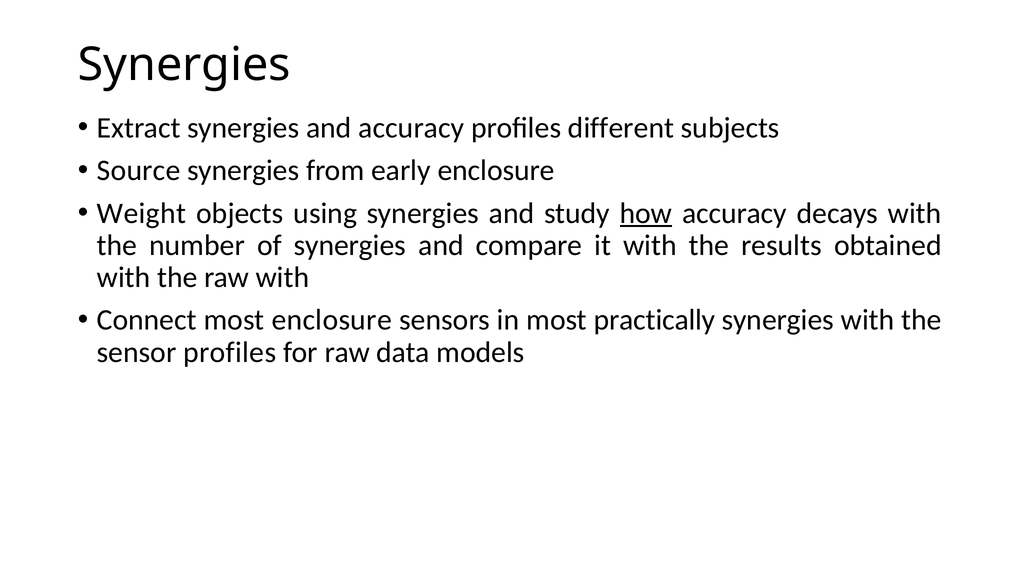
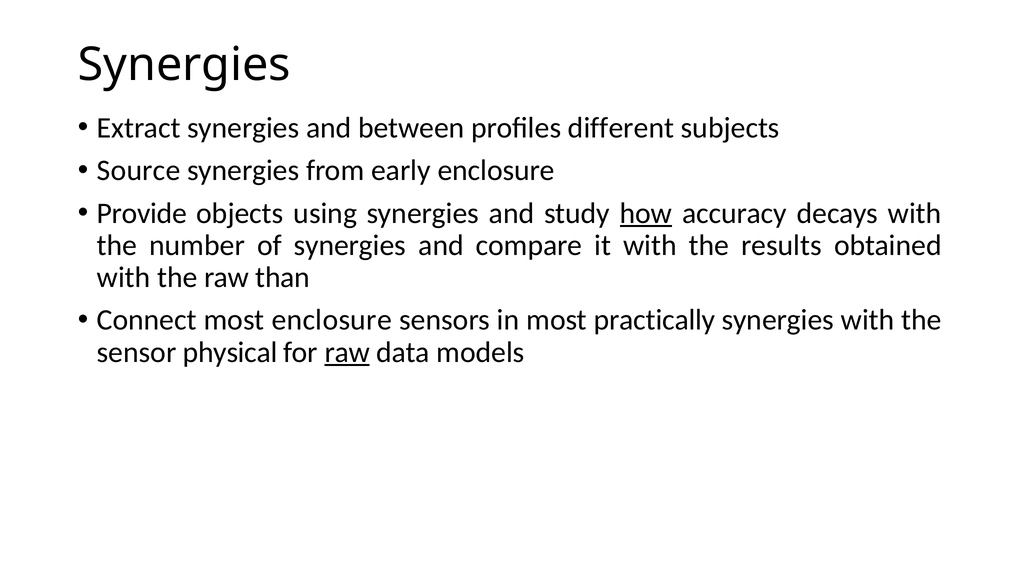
and accuracy: accuracy -> between (411, 128)
Weight: Weight -> Provide (142, 213)
raw with: with -> than (283, 277)
sensor profiles: profiles -> physical (230, 352)
raw underline: none -> present (347, 352)
